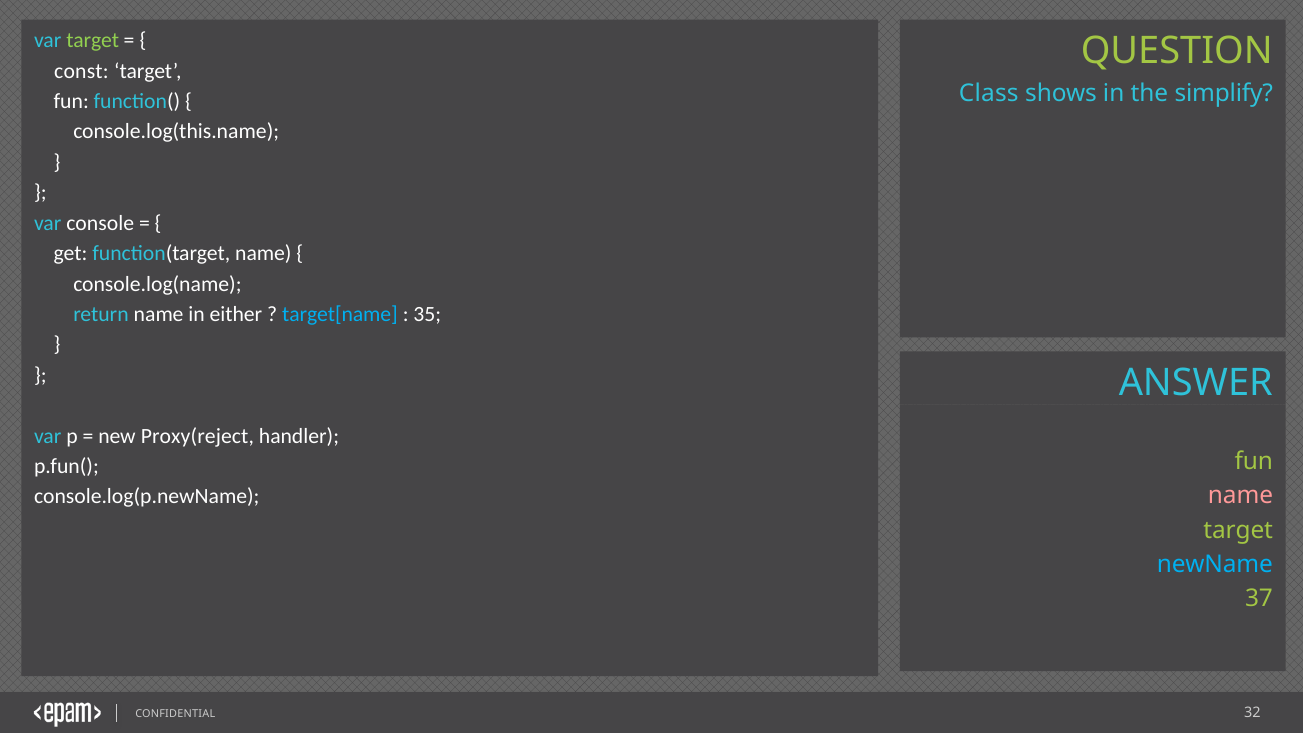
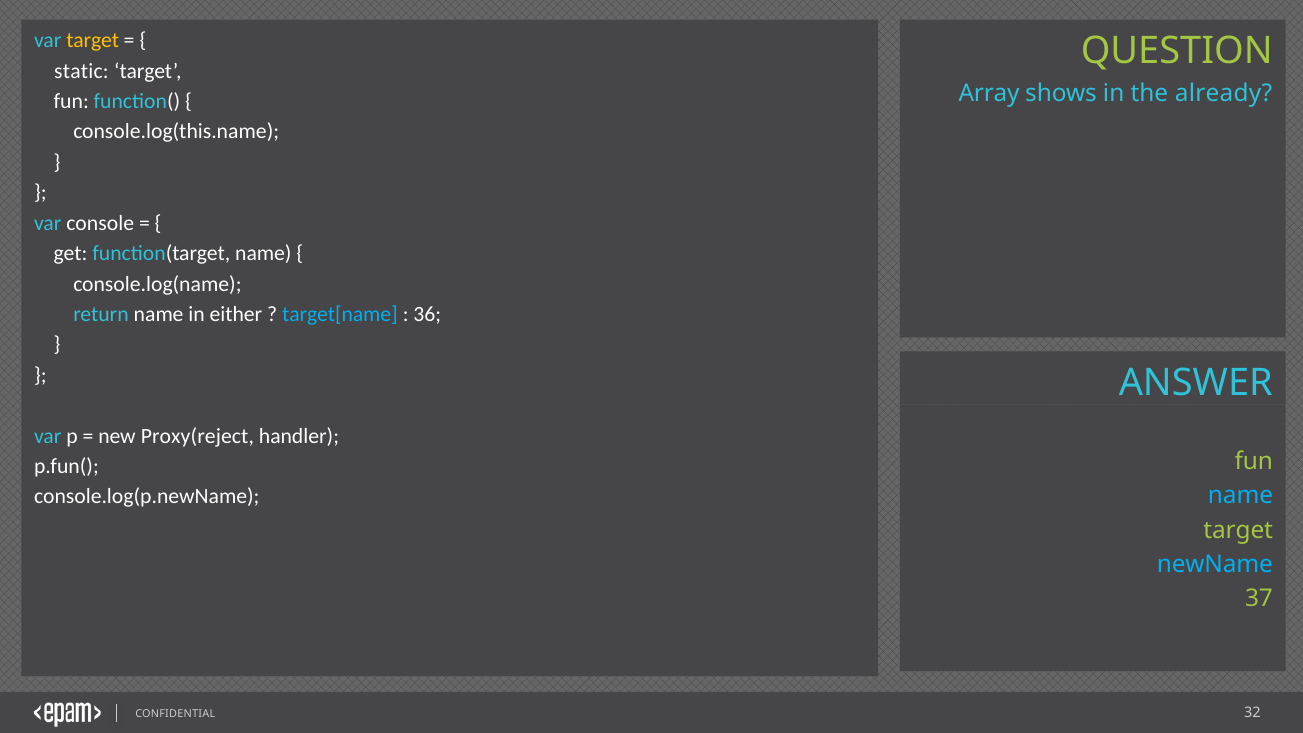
target colour: light green -> yellow (93, 40)
const: const -> static (81, 71)
Class: Class -> Array (989, 94)
simplify: simplify -> already (1224, 94)
35: 35 -> 36 (427, 314)
name colour: pink -> light blue (1240, 496)
